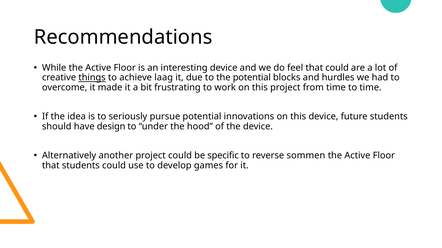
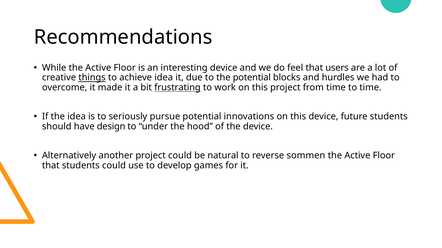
that could: could -> users (337, 68)
achieve laag: laag -> idea (164, 78)
frustrating underline: none -> present (177, 88)
specific: specific -> natural (223, 156)
